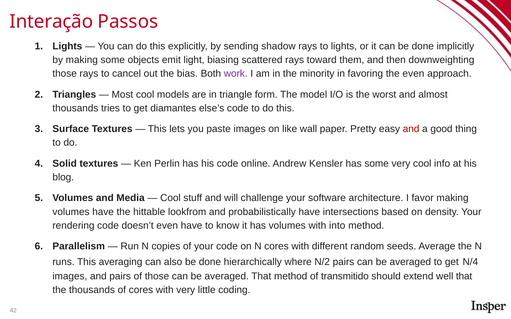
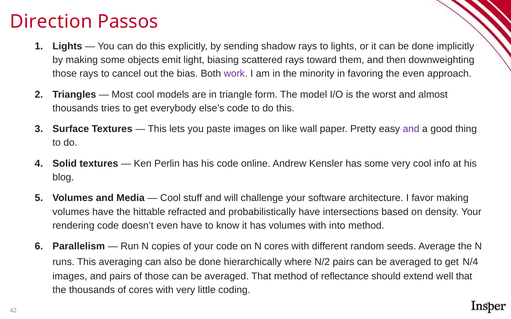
Interação: Interação -> Direction (51, 22)
diamantes: diamantes -> everybody (173, 108)
and colour: red -> purple (411, 129)
lookfrom: lookfrom -> refracted (187, 212)
transmitido: transmitido -> reflectance (345, 276)
